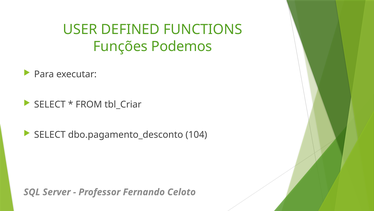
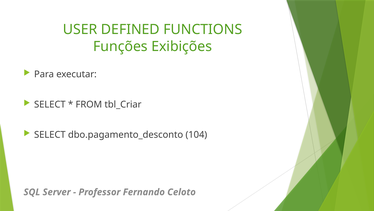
Podemos: Podemos -> Exibições (182, 46)
